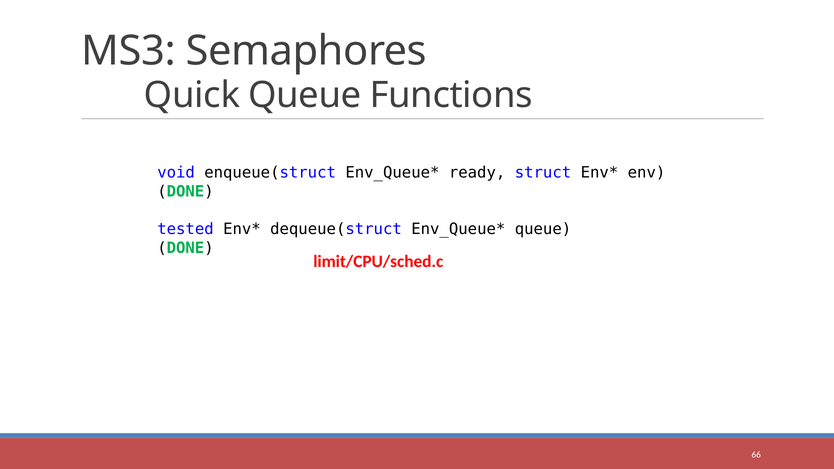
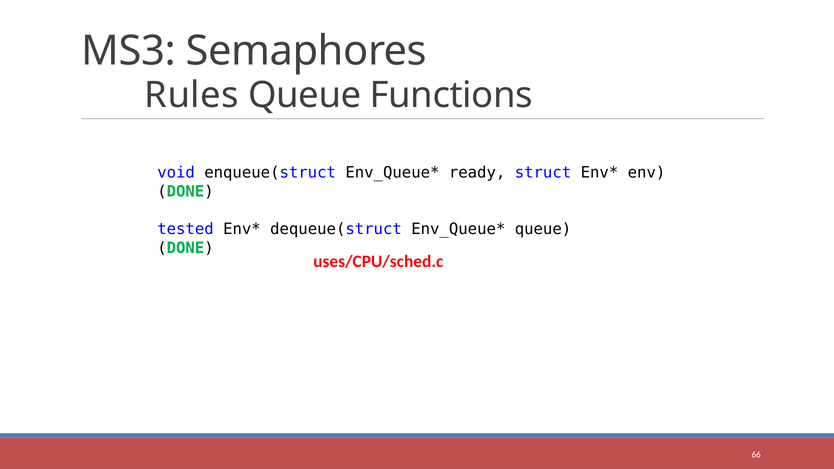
Quick: Quick -> Rules (192, 95)
limit/CPU/sched.c: limit/CPU/sched.c -> uses/CPU/sched.c (378, 261)
